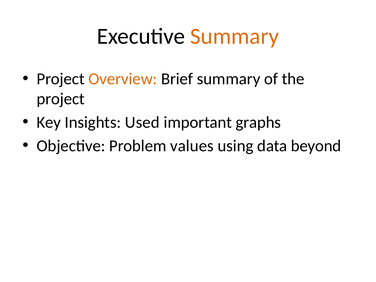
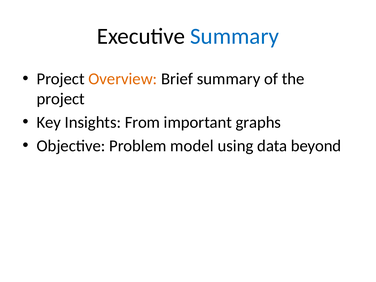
Summary colour: orange -> blue (235, 36)
Used: Used -> From (142, 122)
values: values -> model (192, 146)
